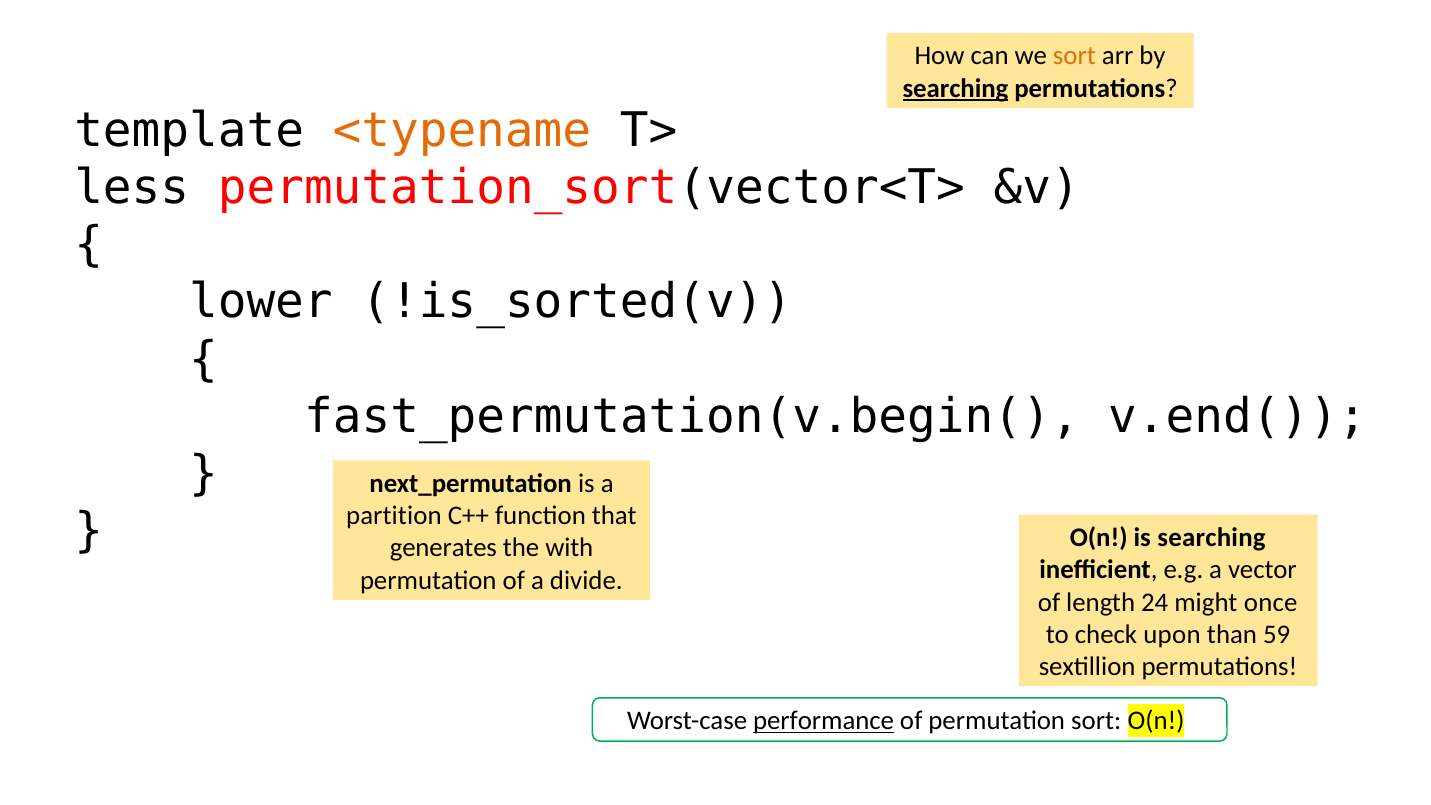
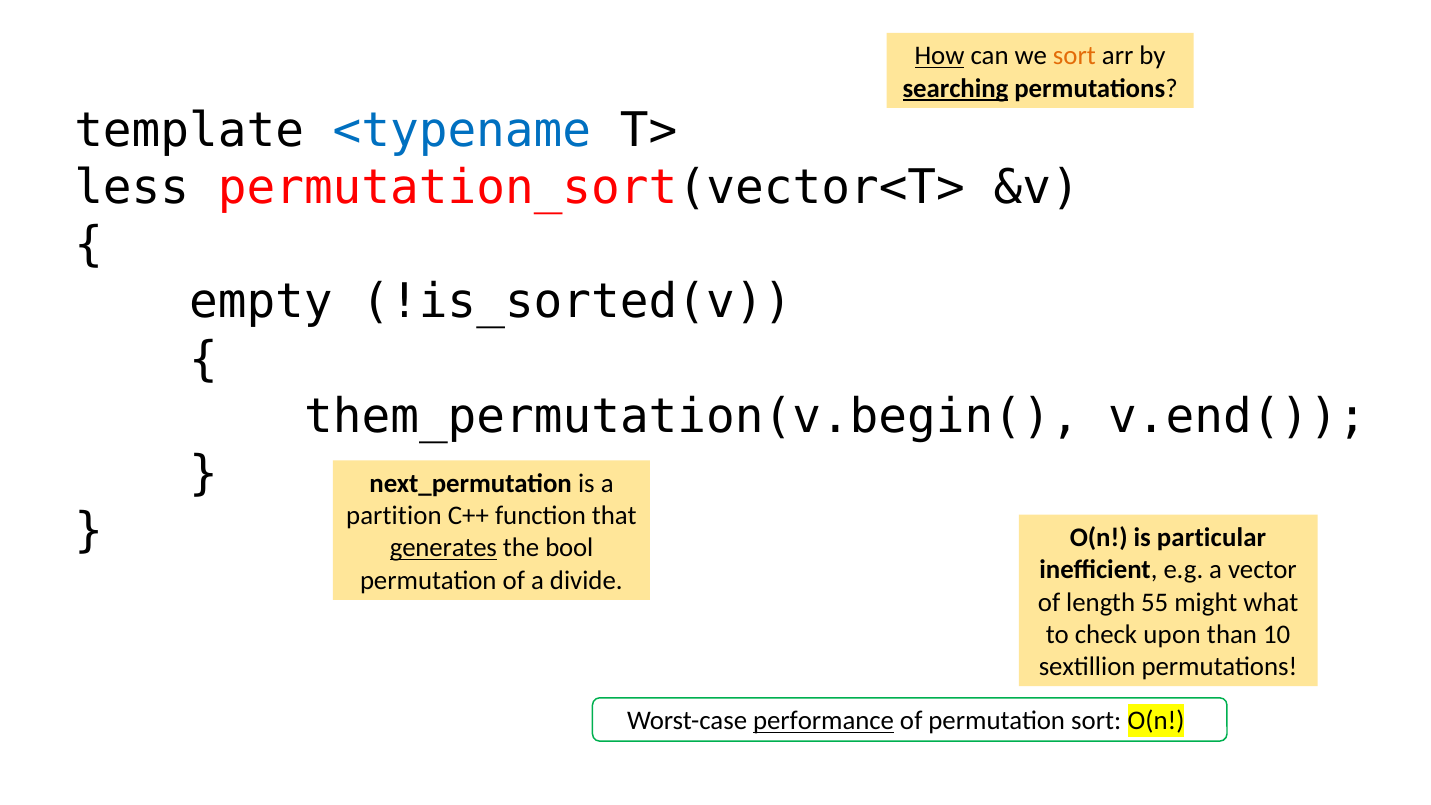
How underline: none -> present (940, 56)
<typename colour: orange -> blue (462, 130)
lower: lower -> empty (261, 302)
fast_permutation(v.begin(: fast_permutation(v.begin( -> them_permutation(v.begin( (692, 417)
is searching: searching -> particular (1212, 538)
generates underline: none -> present (443, 548)
with: with -> bool (569, 548)
24: 24 -> 55 (1155, 602)
once: once -> what (1271, 602)
59: 59 -> 10 (1277, 634)
